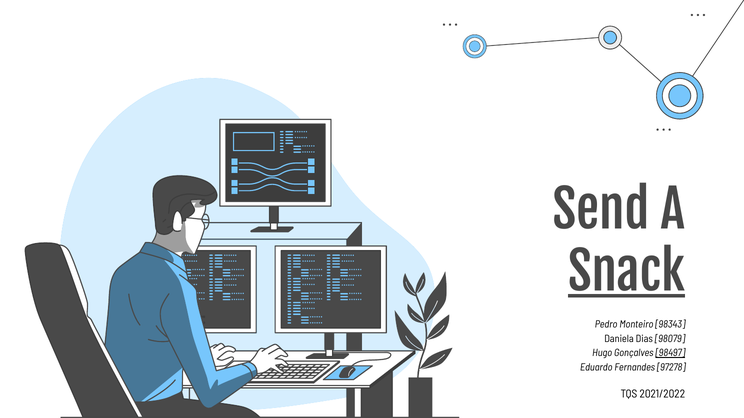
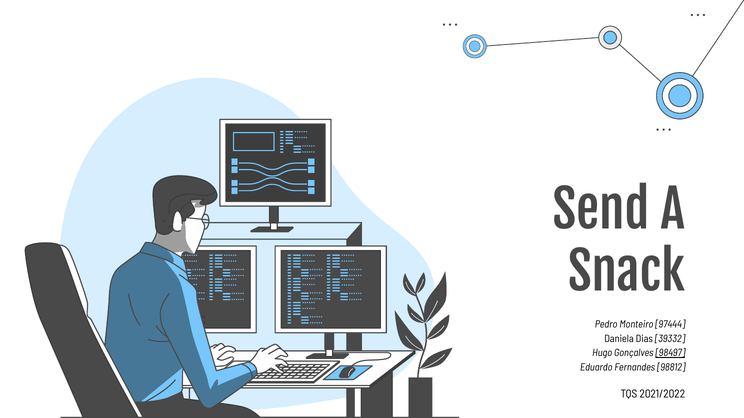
Snack underline: present -> none (627, 274)
98343: 98343 -> 97444 (670, 325)
98079: 98079 -> 39332 (670, 339)
97278: 97278 -> 98812 (671, 368)
